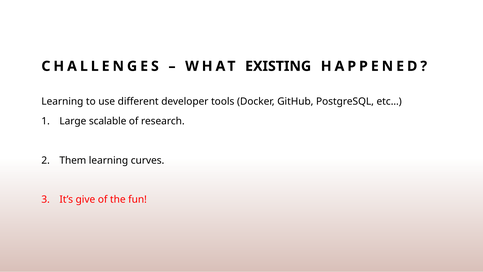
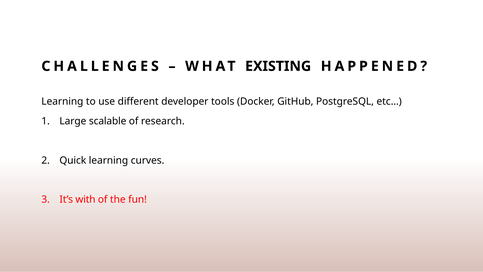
Them: Them -> Quick (73, 160)
give: give -> with (85, 199)
